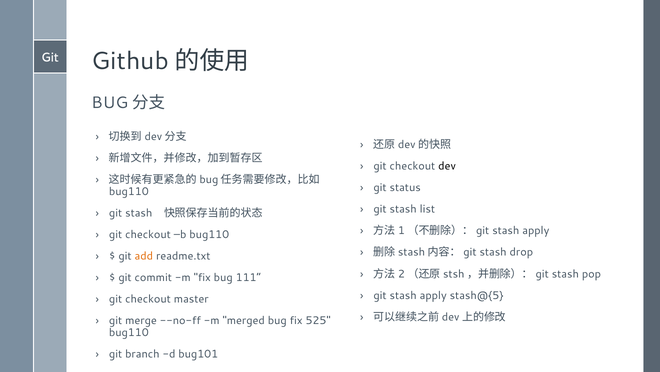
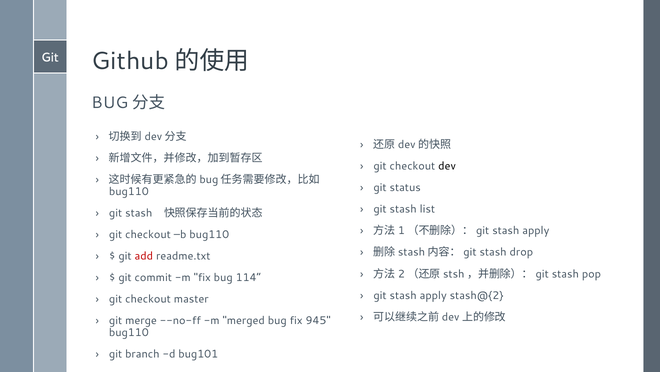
add colour: orange -> red (144, 256)
111“: 111“ -> 114“ (248, 277)
stash@{5: stash@{5 -> stash@{2 (477, 295)
525: 525 -> 945 (318, 320)
